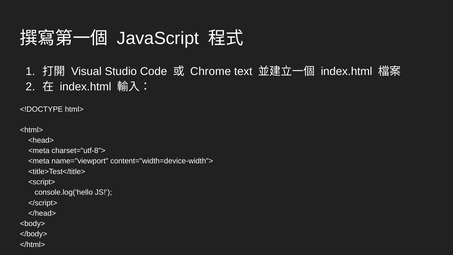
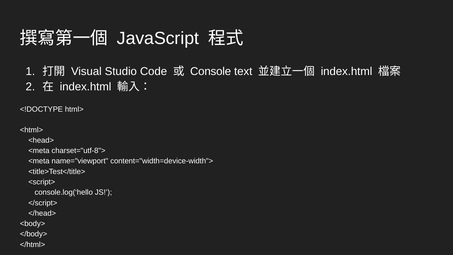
Chrome: Chrome -> Console (211, 71)
